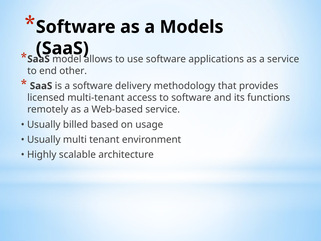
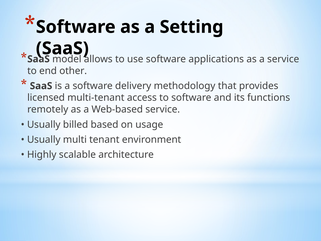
Models: Models -> Setting (192, 27)
